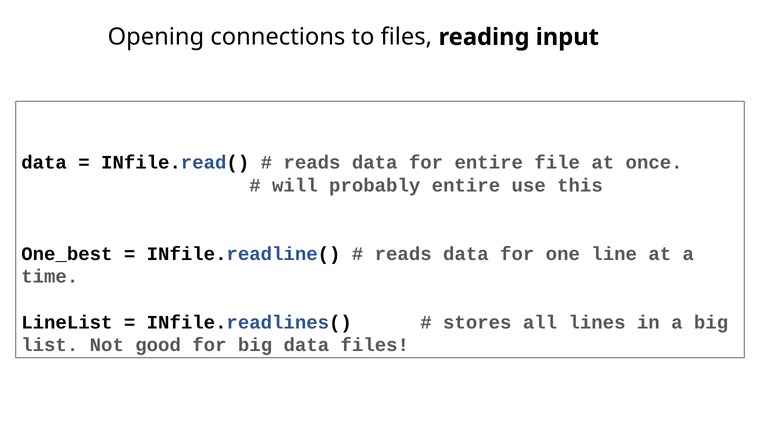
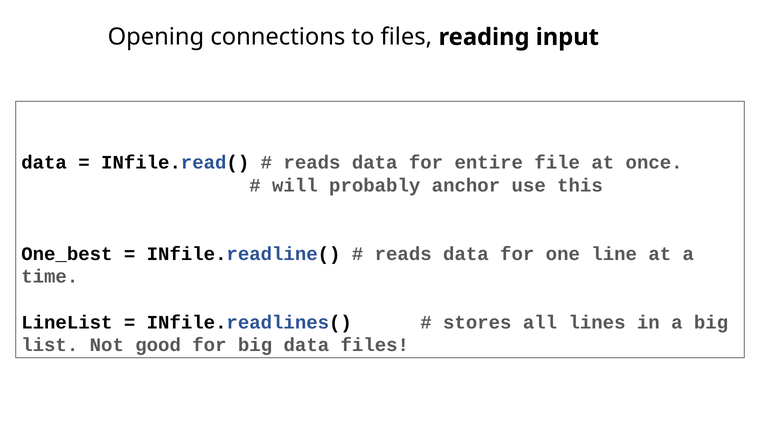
probably entire: entire -> anchor (466, 185)
